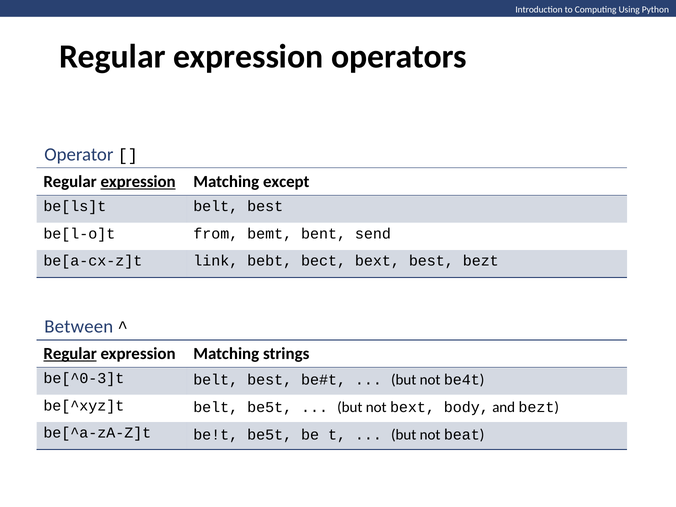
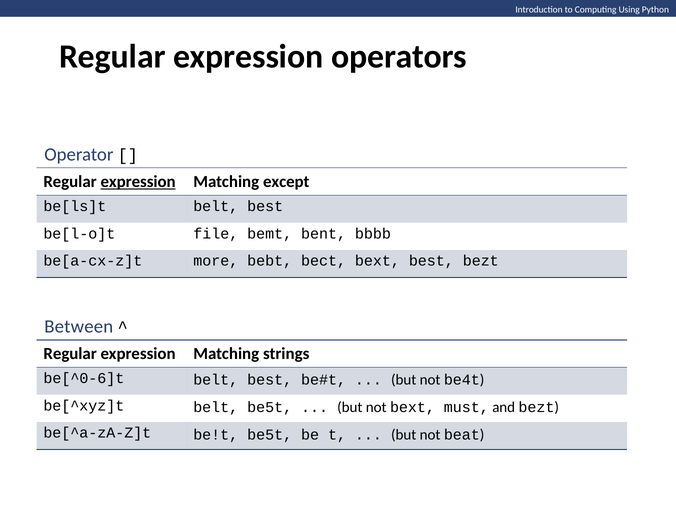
from: from -> file (216, 234)
send: send -> bbbb (373, 234)
link: link -> more (216, 261)
Regular underline: present -> none (70, 354)
be[^0-3]t: be[^0-3]t -> be[^0-6]t (84, 378)
body: body -> must (466, 407)
